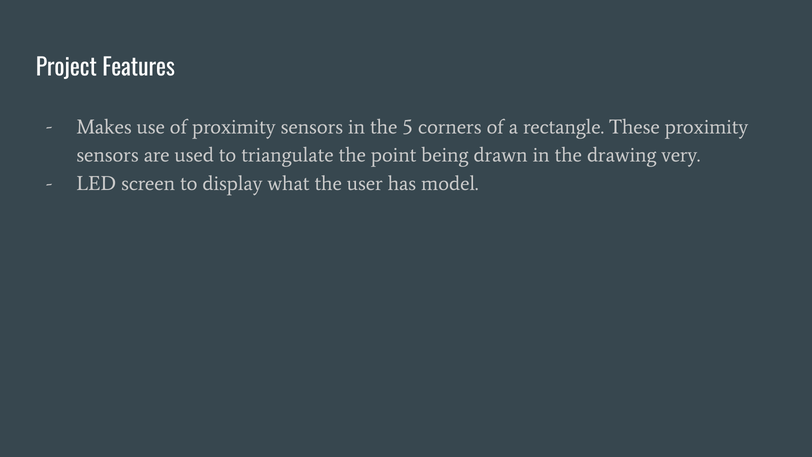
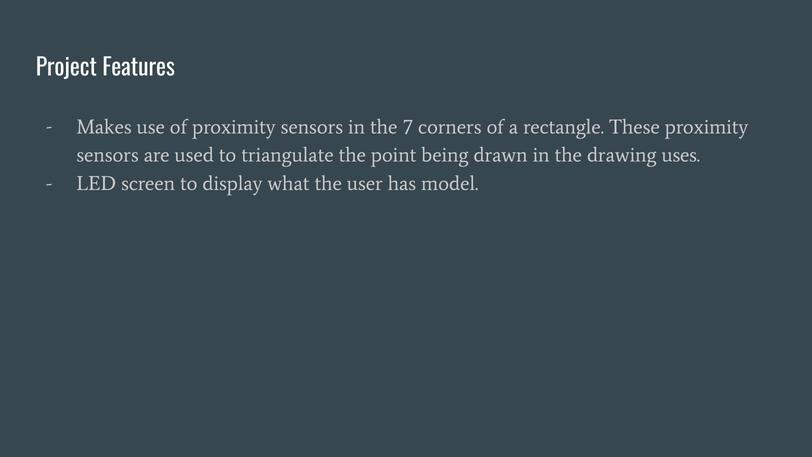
5: 5 -> 7 (408, 127)
very: very -> uses (681, 155)
